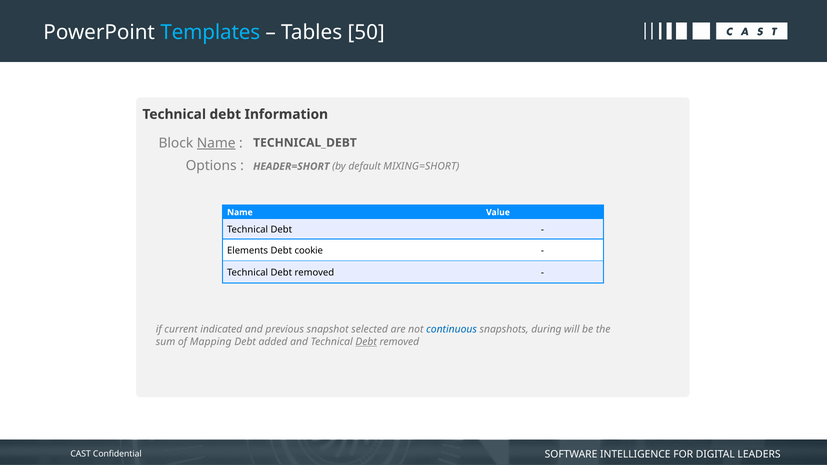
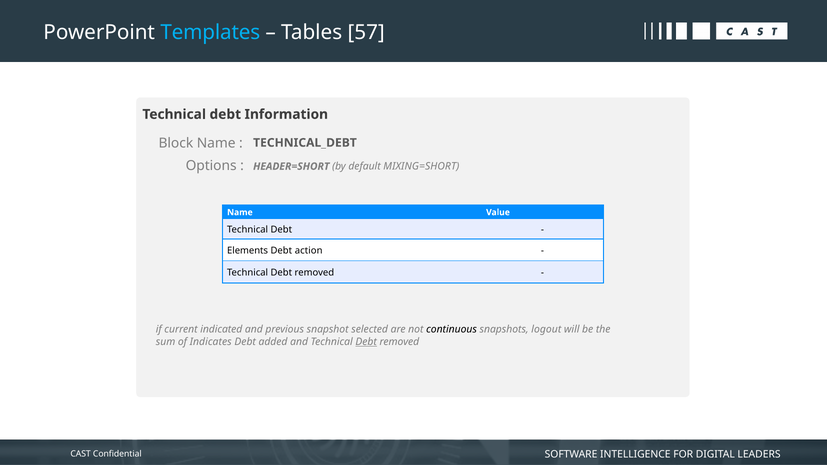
50: 50 -> 57 (366, 32)
Name underline: present -> none (216, 143)
cookie: cookie -> action (309, 251)
continuous colour: blue -> black (452, 329)
during: during -> logout (546, 329)
Mapping: Mapping -> Indicates (211, 342)
